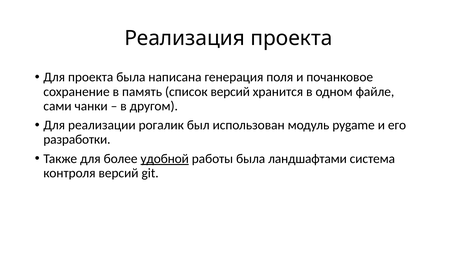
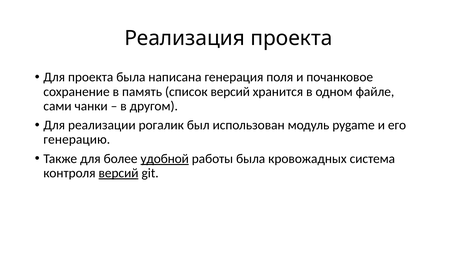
разработки: разработки -> генерацию (77, 140)
ландшафтами: ландшафтами -> кровожадных (307, 159)
версий underline: none -> present (119, 173)
